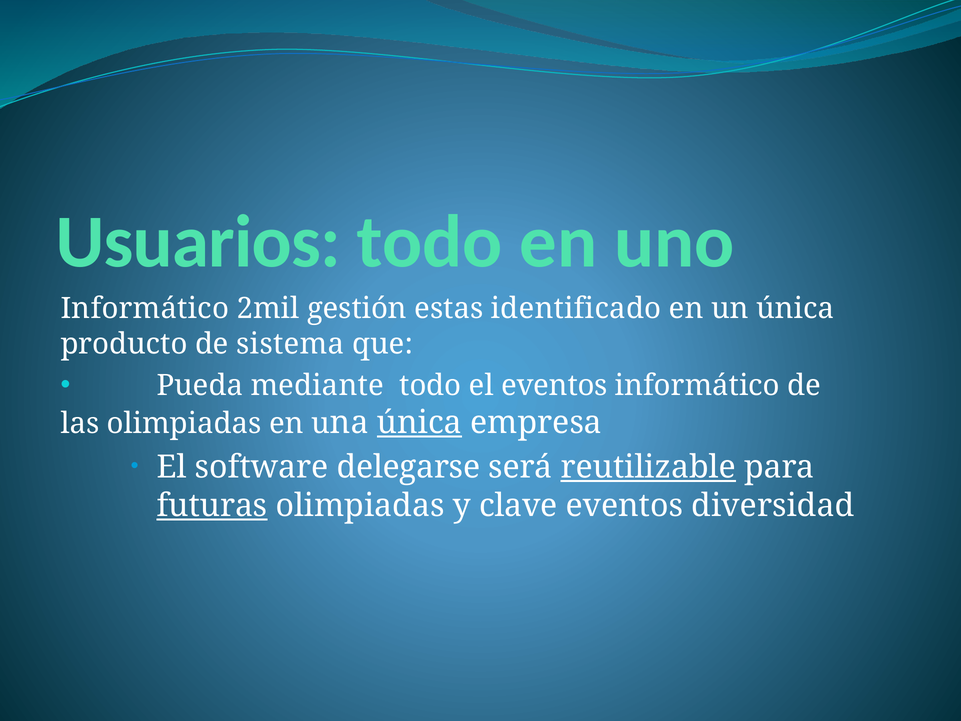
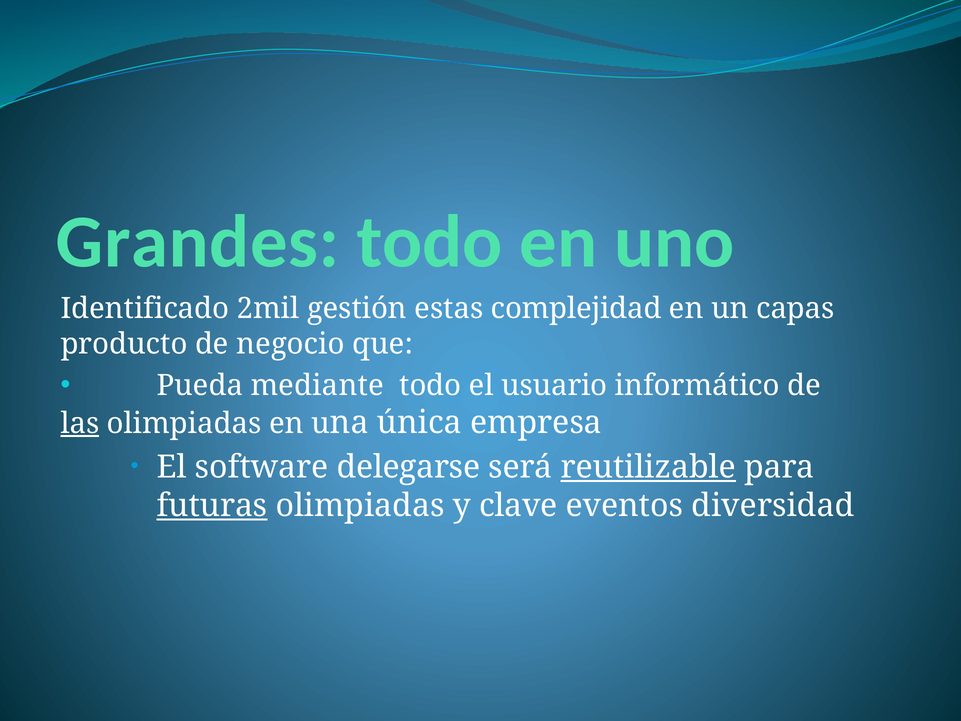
Usuarios: Usuarios -> Grandes (198, 242)
Informático: Informático -> Identificado (145, 309)
identificado: identificado -> complejidad (576, 309)
un única: única -> capas (795, 309)
sistema: sistema -> negocio (291, 344)
el eventos: eventos -> usuario (554, 385)
las underline: none -> present (80, 423)
única underline: present -> none (419, 422)
